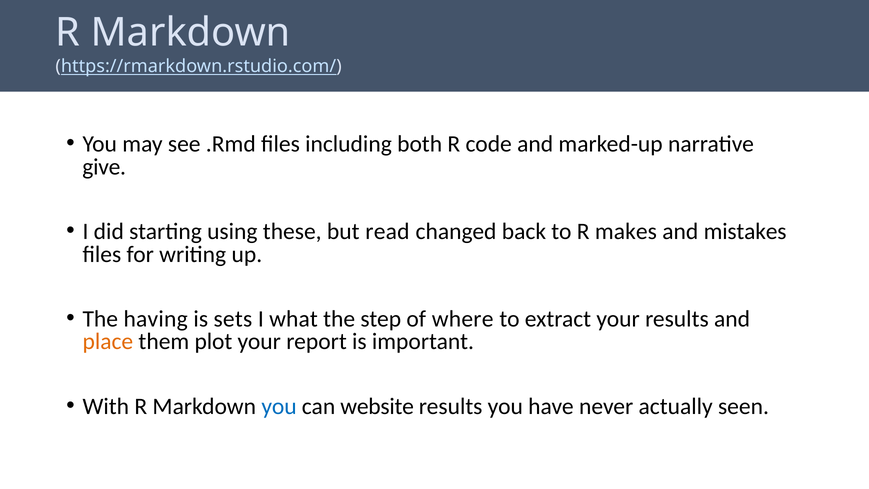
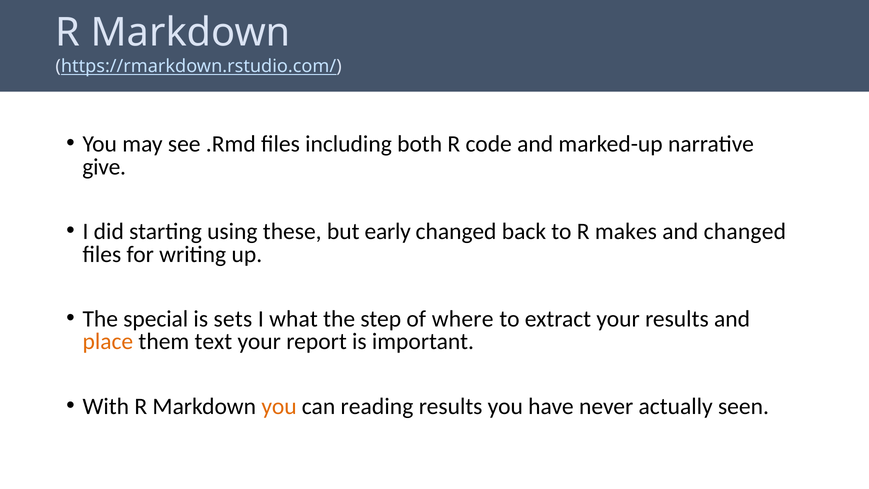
read: read -> early (388, 231)
and mistakes: mistakes -> changed (745, 231)
having: having -> special (156, 319)
plot: plot -> text (213, 342)
you colour: blue -> orange (279, 406)
website: website -> reading (377, 406)
